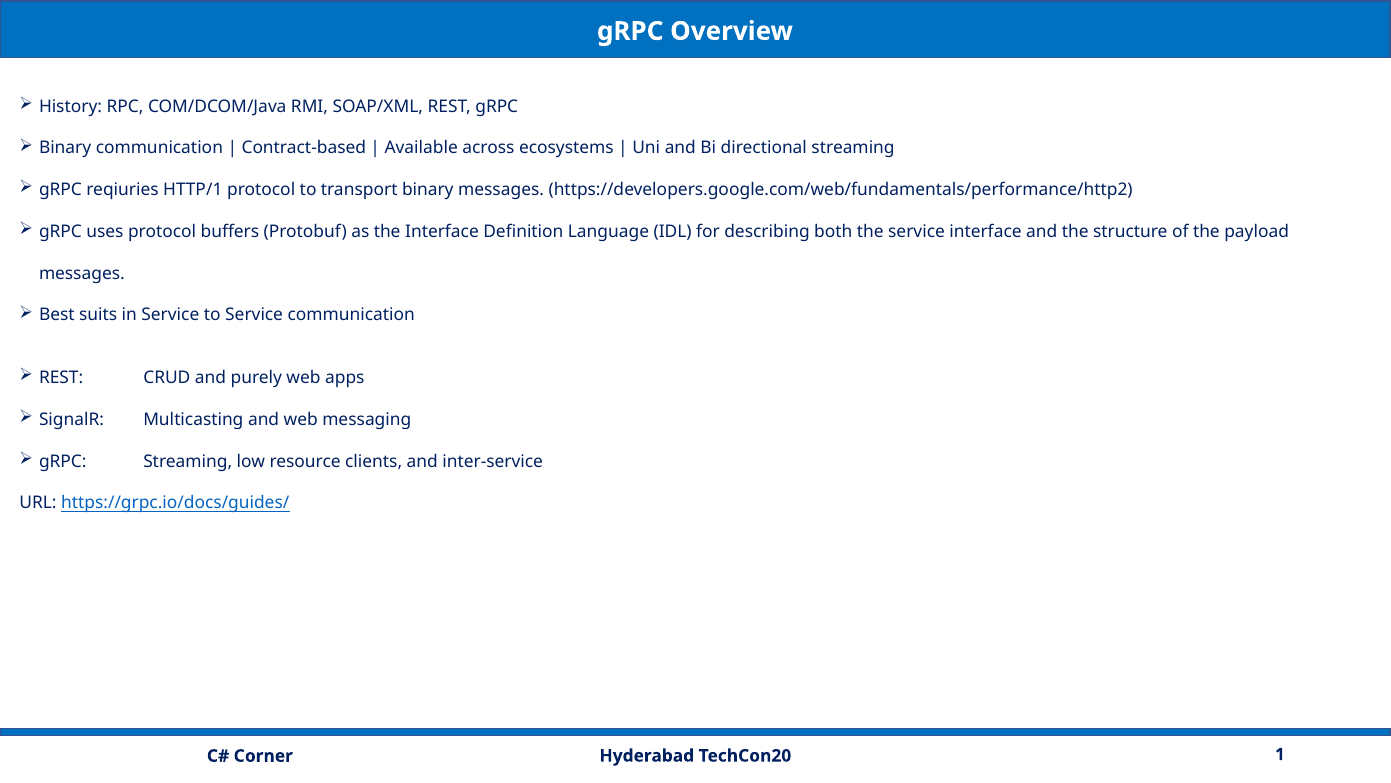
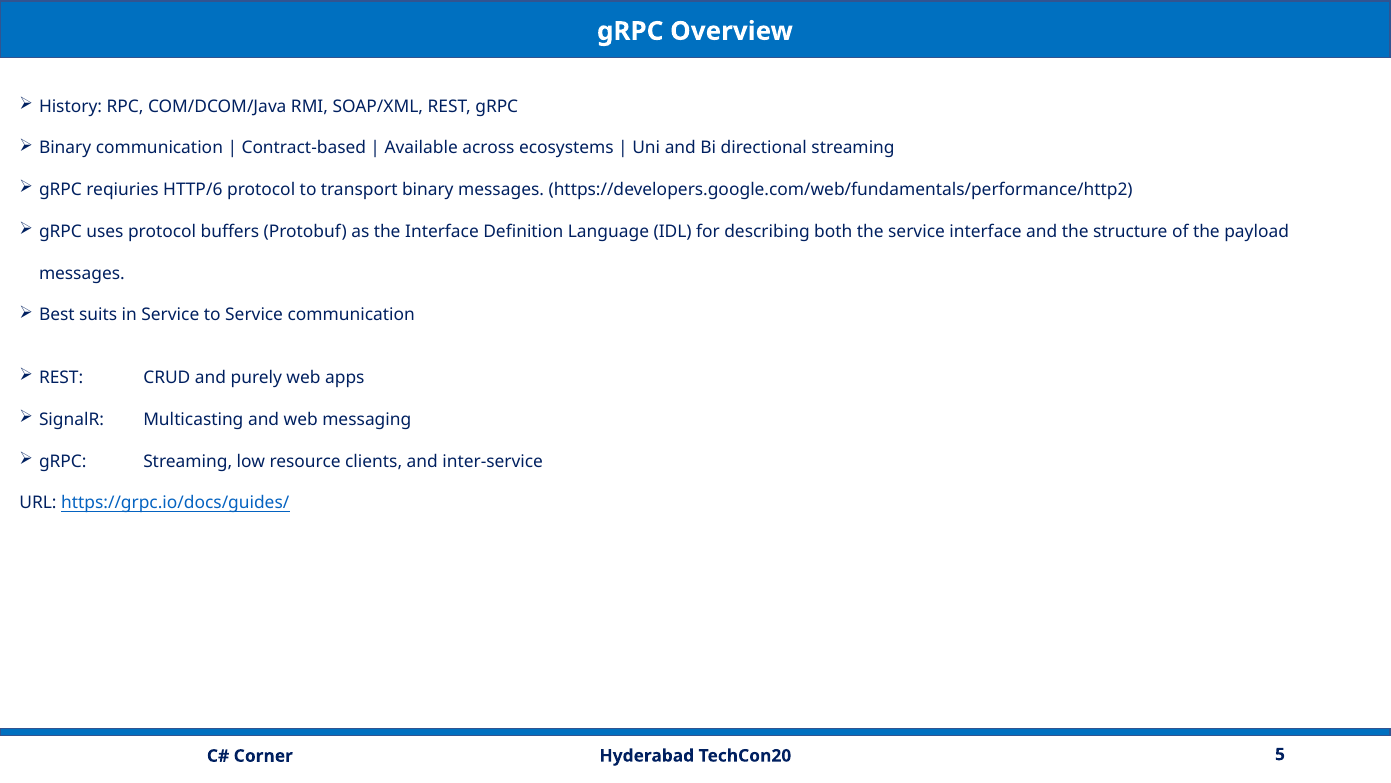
HTTP/1: HTTP/1 -> HTTP/6 (193, 190)
1: 1 -> 5 (1280, 754)
